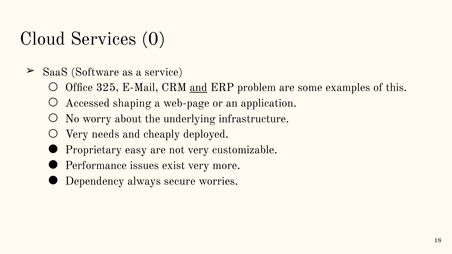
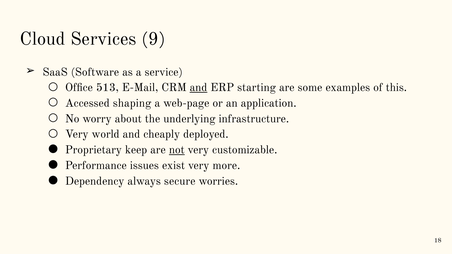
0: 0 -> 9 (153, 39)
325: 325 -> 513 (107, 88)
problem: problem -> starting (257, 88)
needs: needs -> world (106, 134)
easy: easy -> keep (136, 150)
not underline: none -> present (177, 150)
